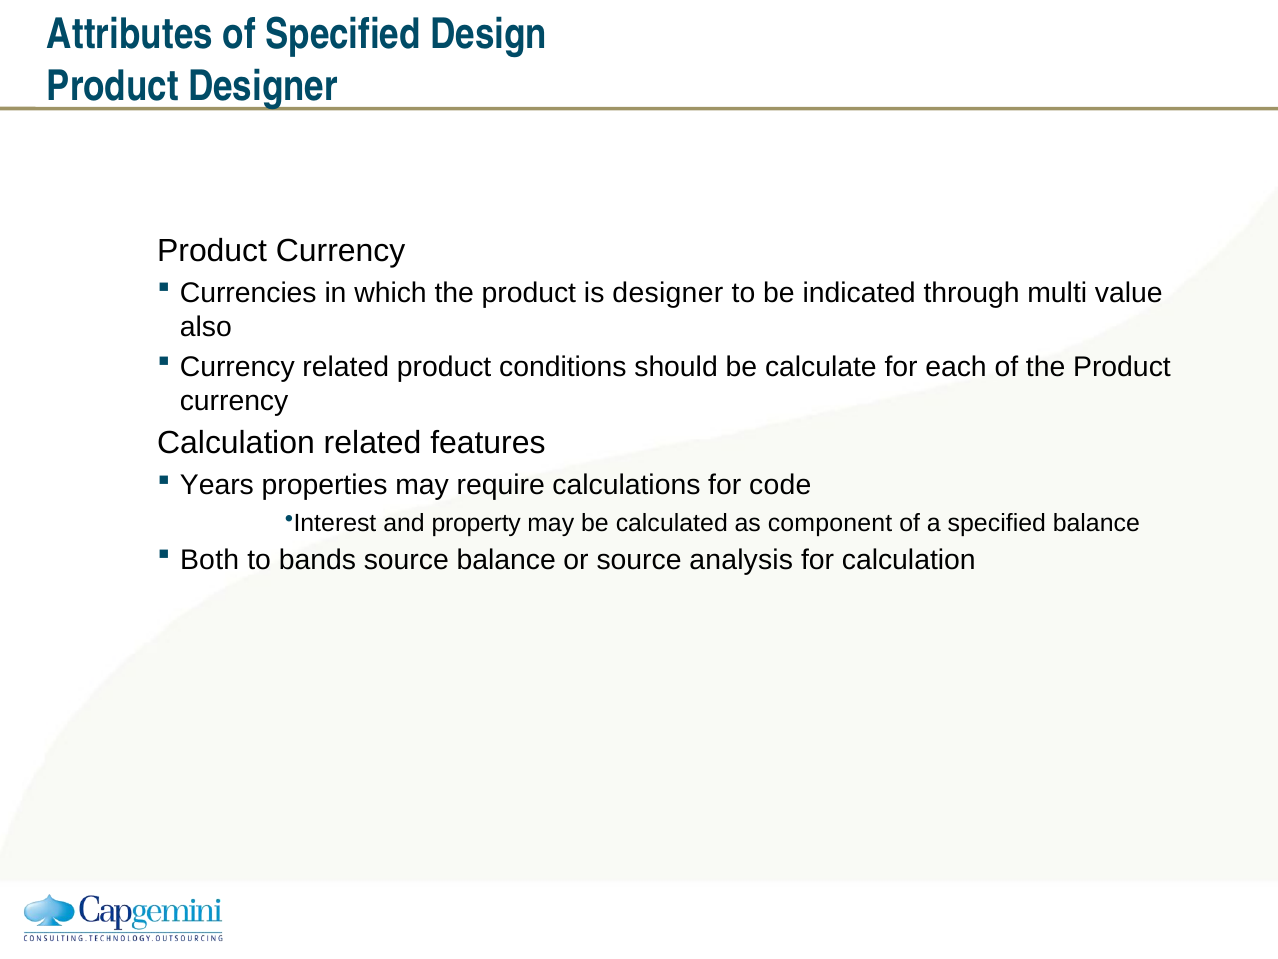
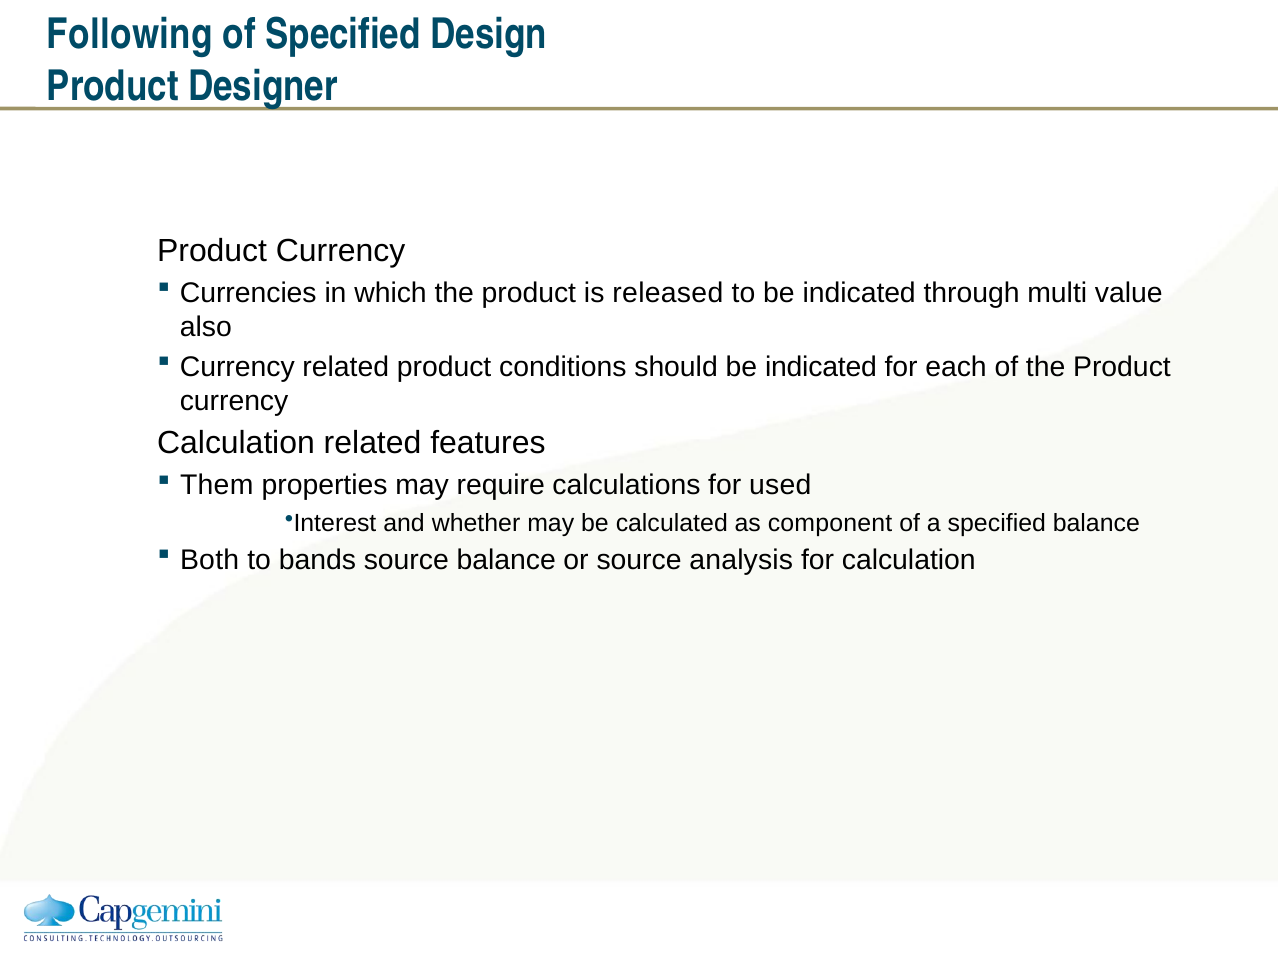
Attributes: Attributes -> Following (130, 35)
is designer: designer -> released (668, 293)
should be calculate: calculate -> indicated (821, 367)
Years: Years -> Them (217, 485)
code: code -> used (780, 485)
property: property -> whether (476, 523)
